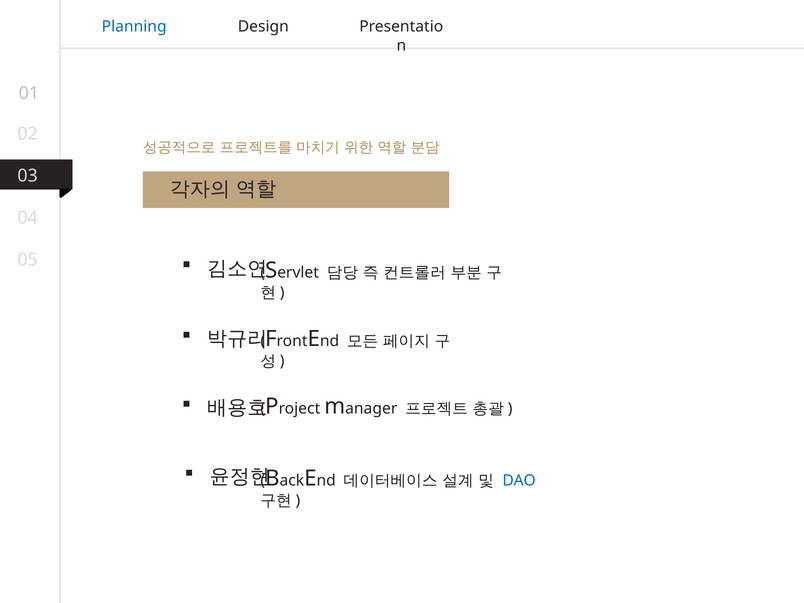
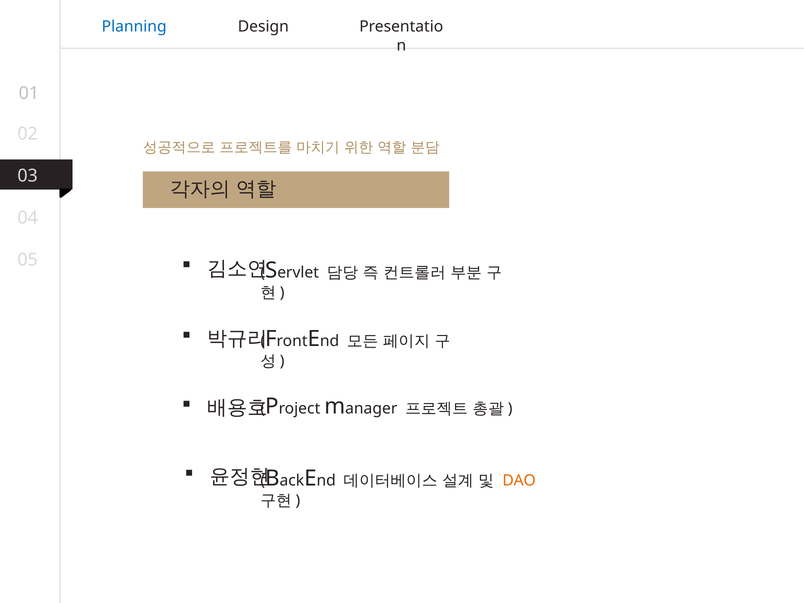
DAO colour: blue -> orange (519, 480)
